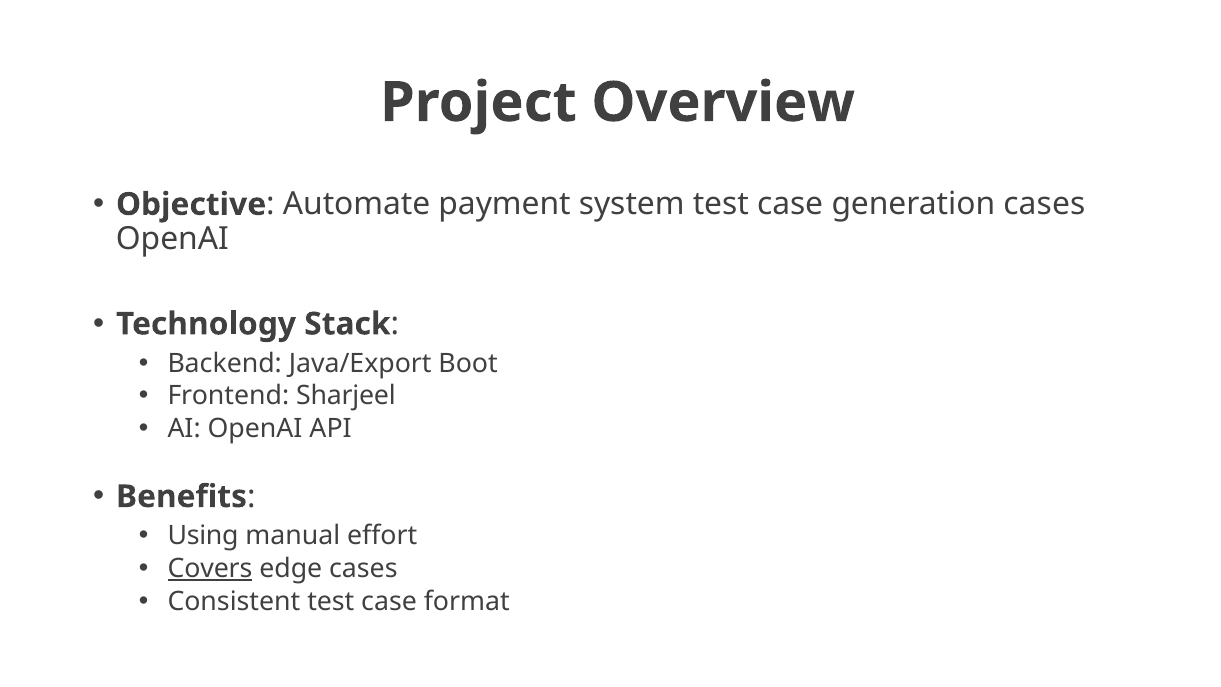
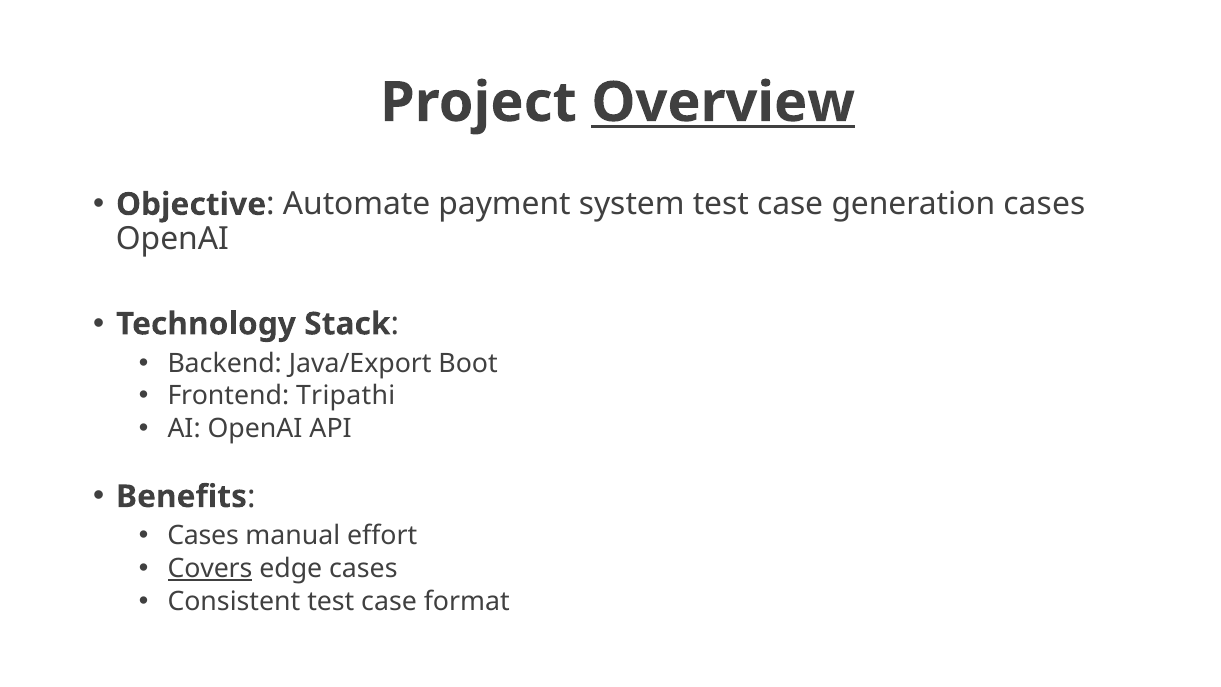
Overview underline: none -> present (723, 103)
Sharjeel: Sharjeel -> Tripathi (346, 396)
Using: Using -> Cases (203, 536)
